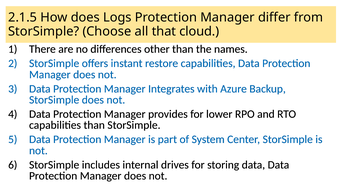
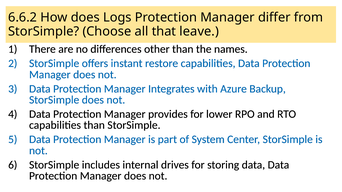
2.1.5: 2.1.5 -> 6.6.2 (23, 18)
cloud: cloud -> leave (199, 31)
